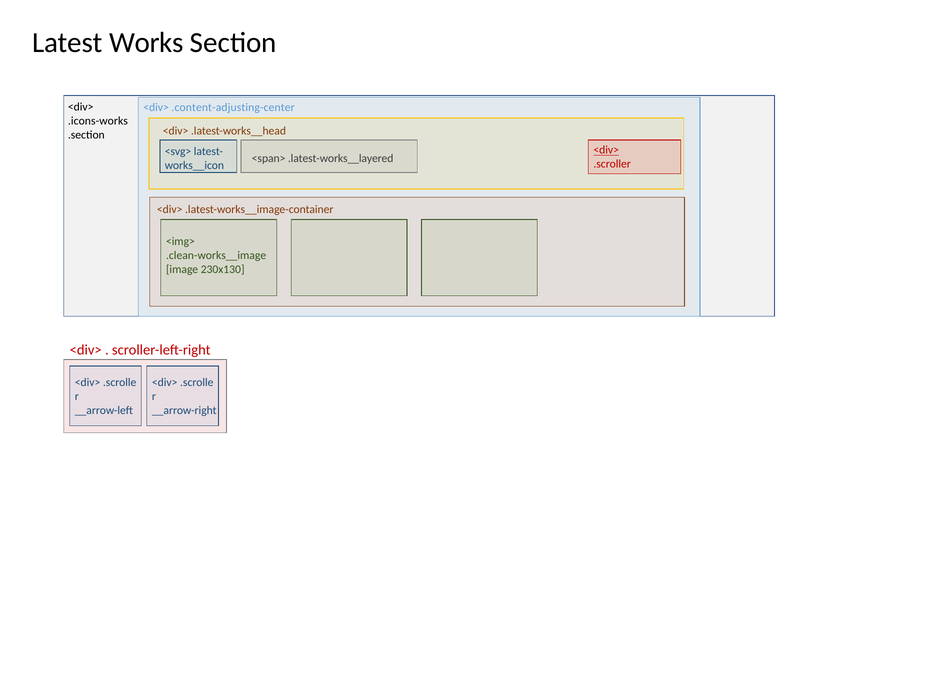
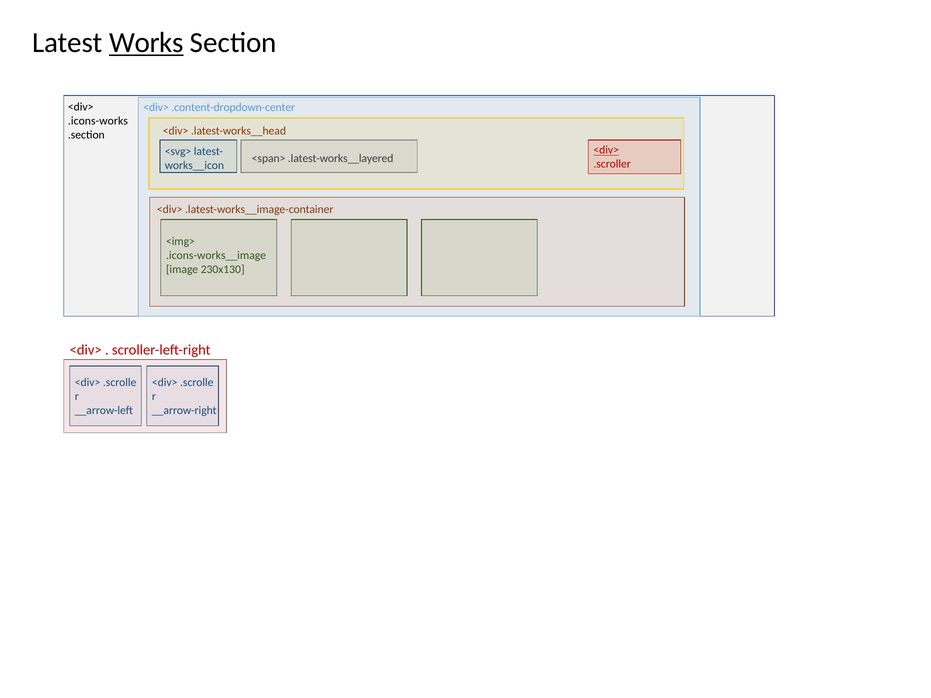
Works underline: none -> present (146, 43)
.content-adjusting-center: .content-adjusting-center -> .content-dropdown-center (233, 108)
.clean-works__image: .clean-works__image -> .icons-works__image (216, 256)
